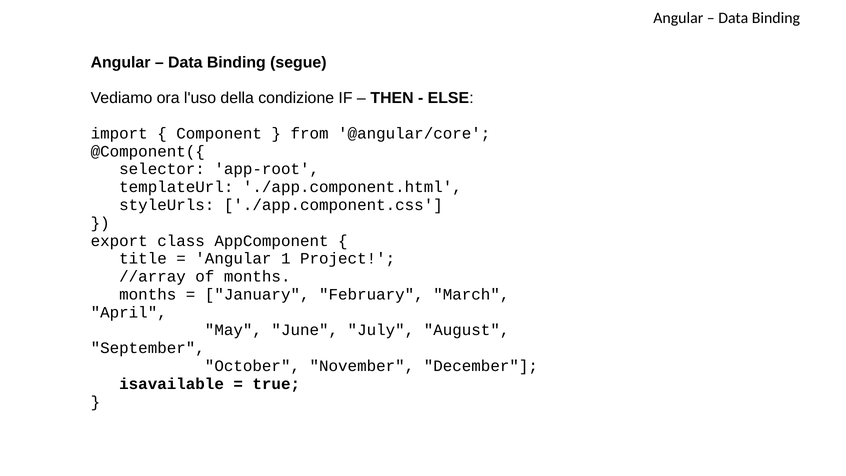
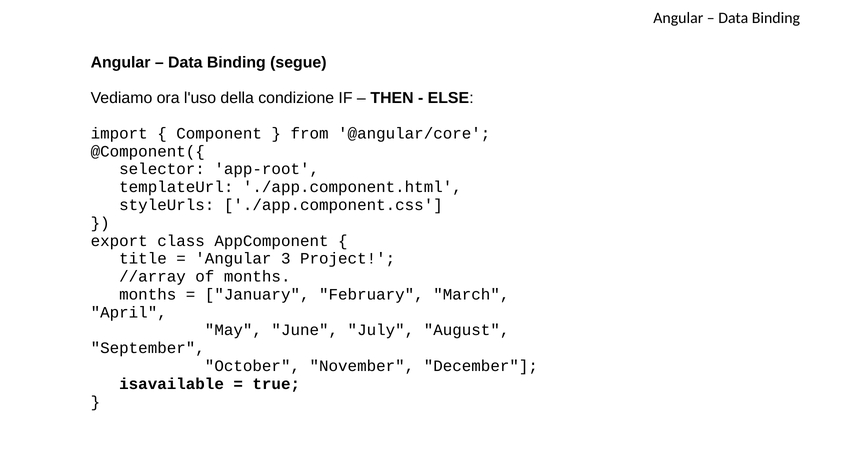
1: 1 -> 3 (286, 259)
